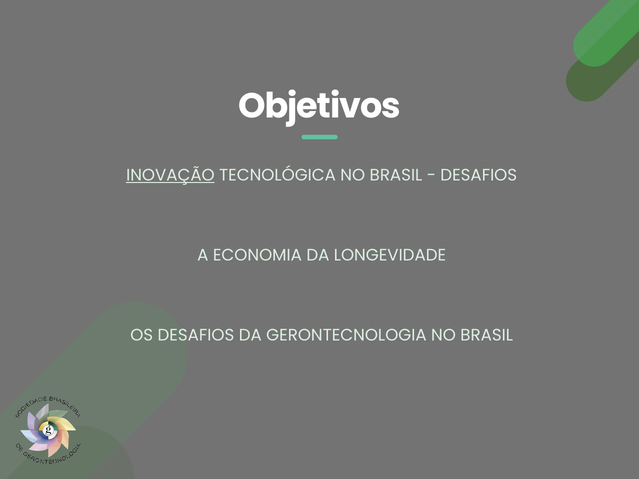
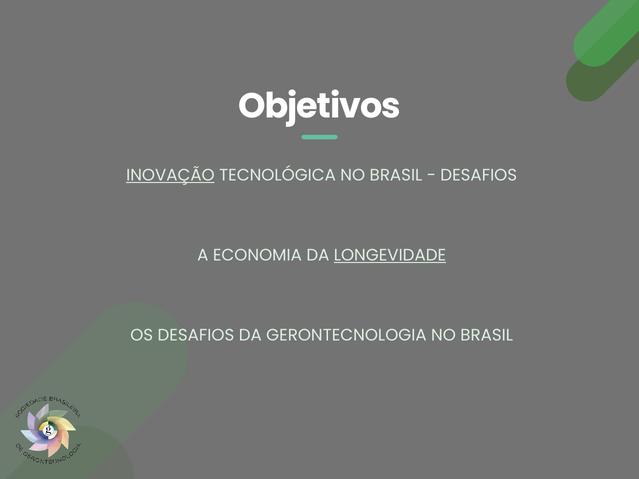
LONGEVIDADE underline: none -> present (390, 255)
